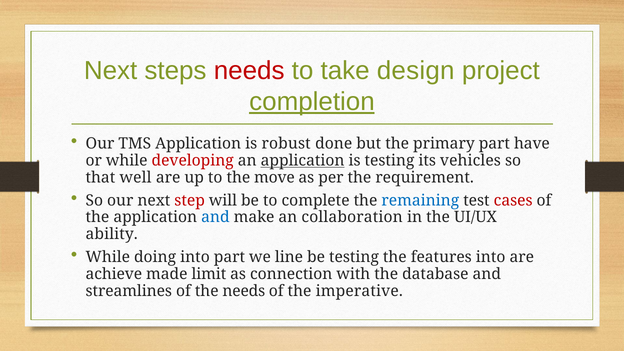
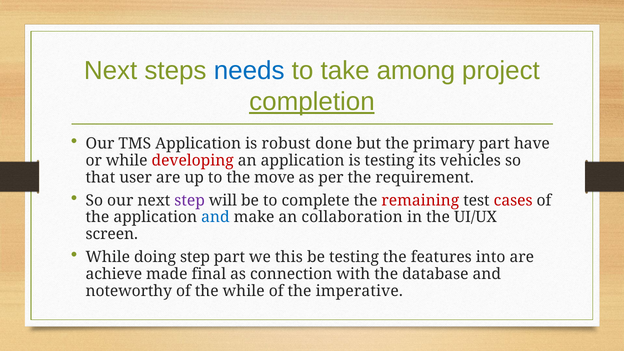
needs colour: red -> blue (249, 71)
design: design -> among (416, 71)
application underline: present -> none (303, 161)
well: well -> user (136, 177)
step colour: red -> purple (190, 200)
remaining colour: blue -> red (420, 200)
ability: ability -> screen (112, 234)
doing into: into -> step (195, 257)
line: line -> this (289, 257)
limit: limit -> final (209, 274)
streamlines: streamlines -> noteworthy (129, 291)
the needs: needs -> while (244, 291)
